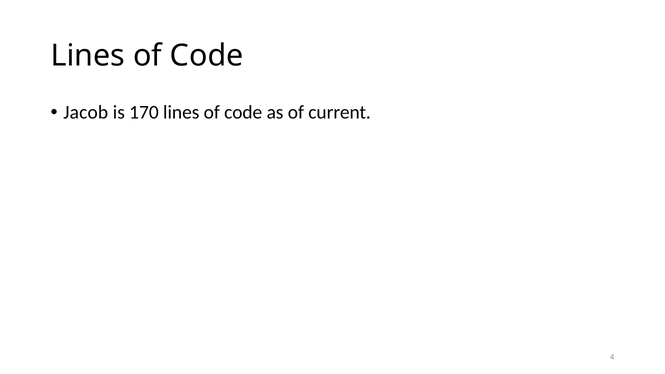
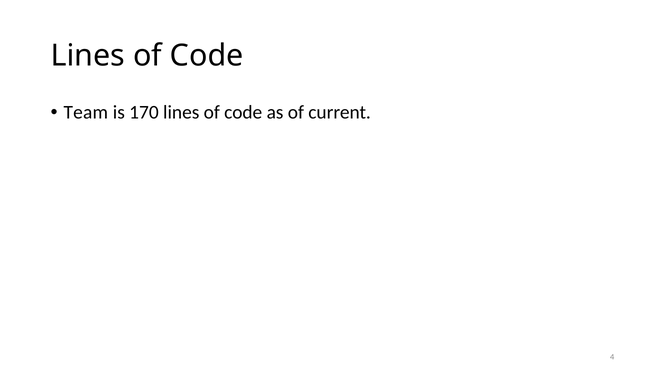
Jacob: Jacob -> Team (86, 112)
